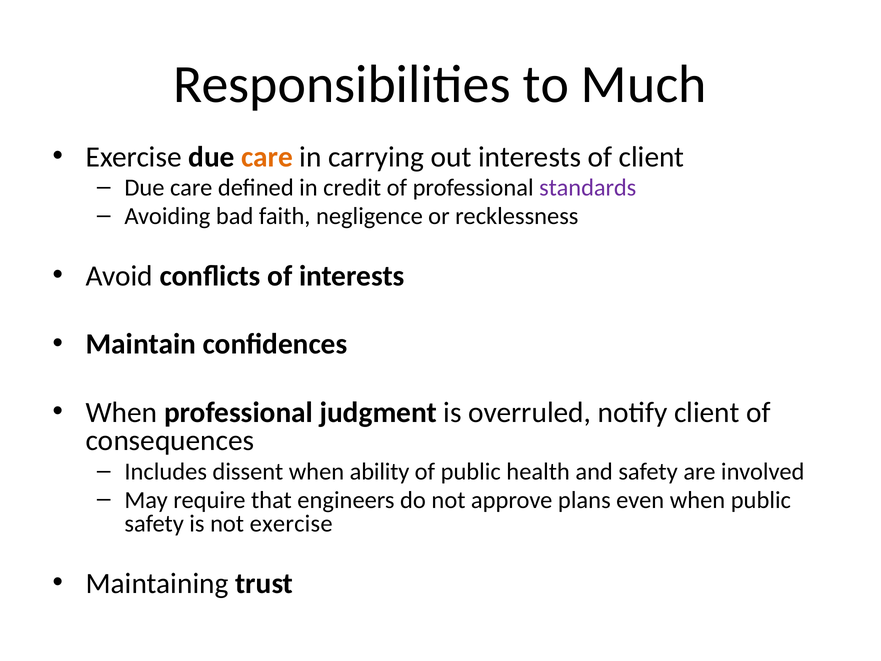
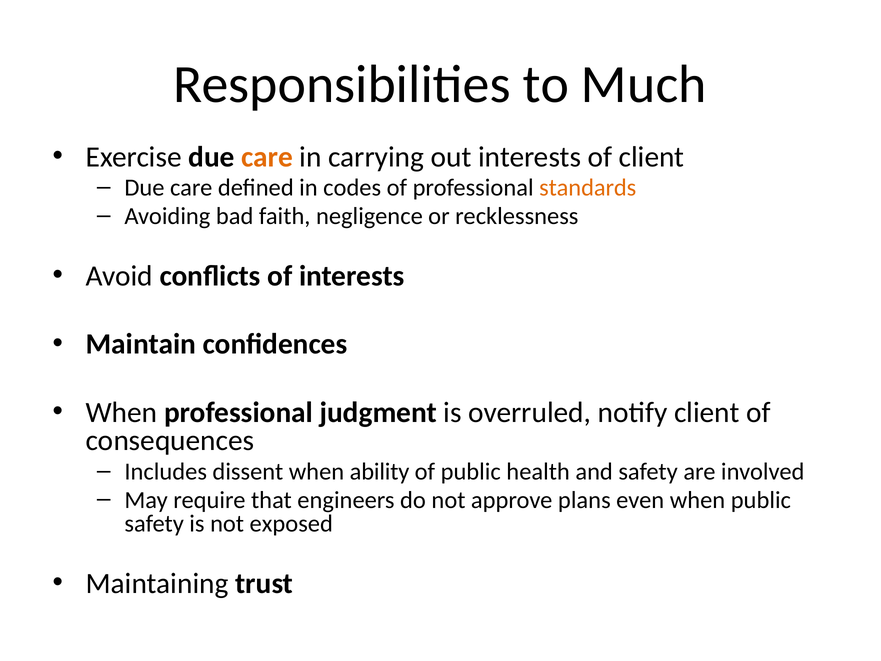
credit: credit -> codes (352, 188)
standards colour: purple -> orange (588, 188)
not exercise: exercise -> exposed (291, 523)
